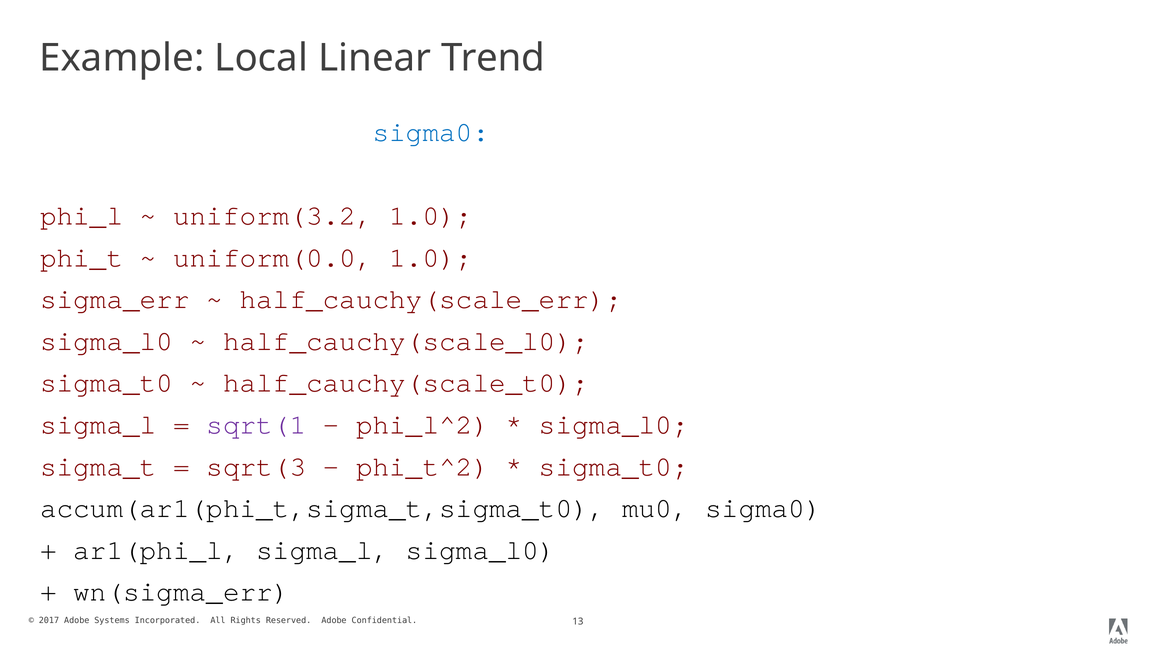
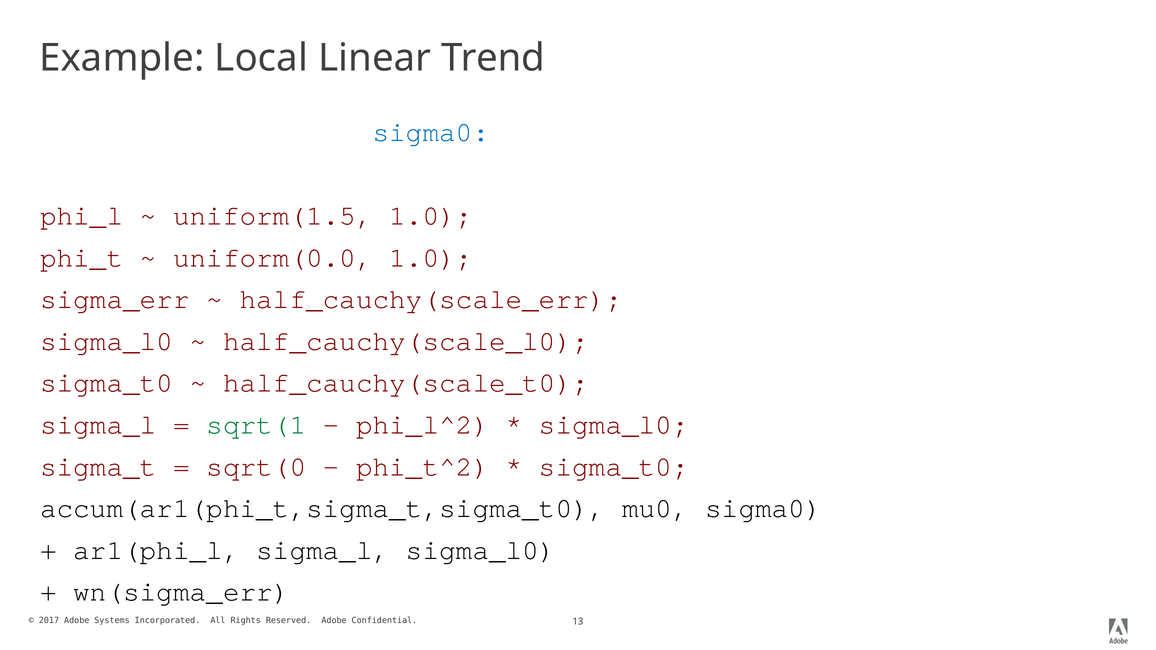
uniform(3.2: uniform(3.2 -> uniform(1.5 (273, 216)
sqrt(1 colour: purple -> green (256, 425)
sqrt(3: sqrt(3 -> sqrt(0 (256, 467)
